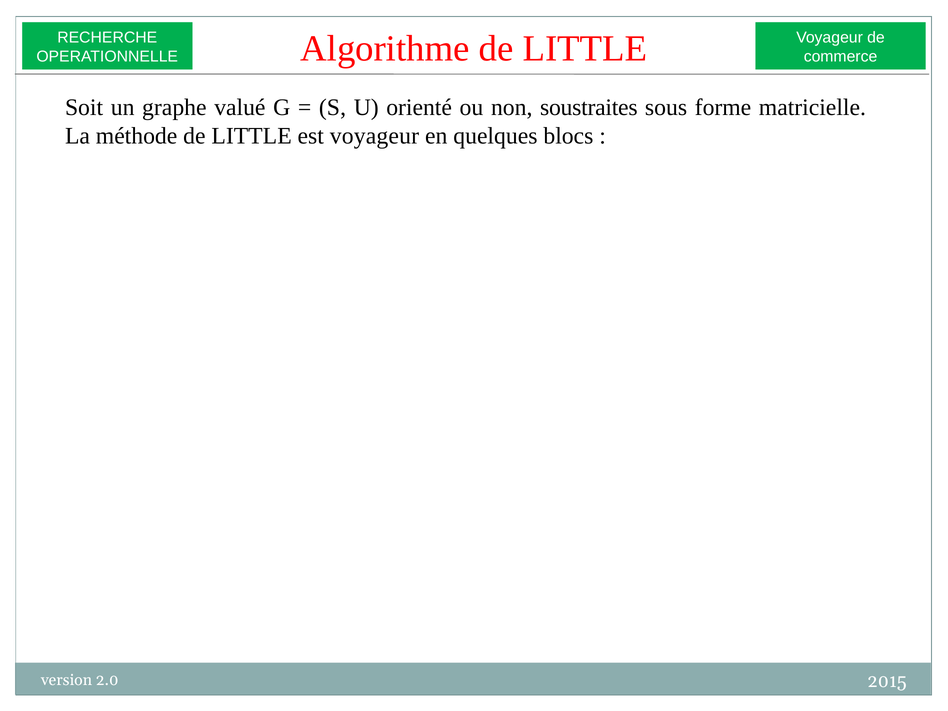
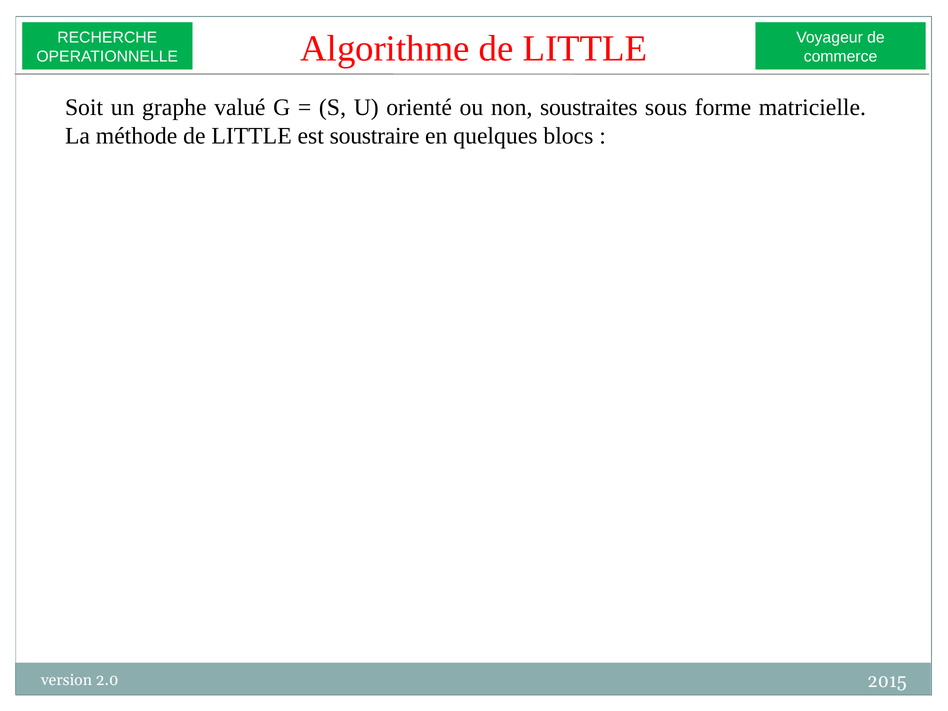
est voyageur: voyageur -> soustraire (375, 136)
